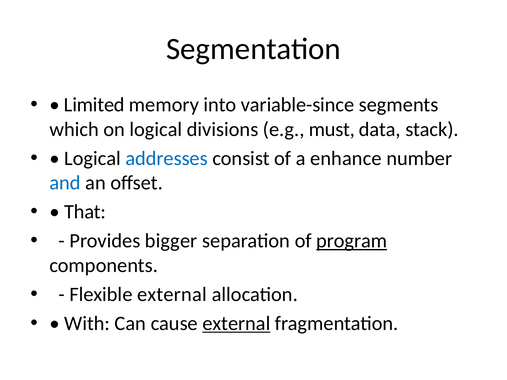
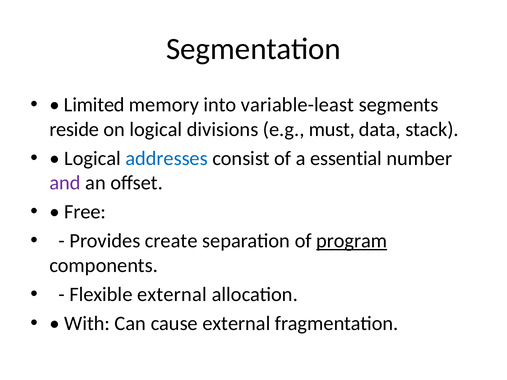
variable-since: variable-since -> variable-least (297, 105)
which: which -> reside (74, 129)
enhance: enhance -> essential (346, 158)
and colour: blue -> purple (65, 183)
That: That -> Free (85, 212)
bigger: bigger -> create (171, 241)
external underline: present -> none (236, 324)
